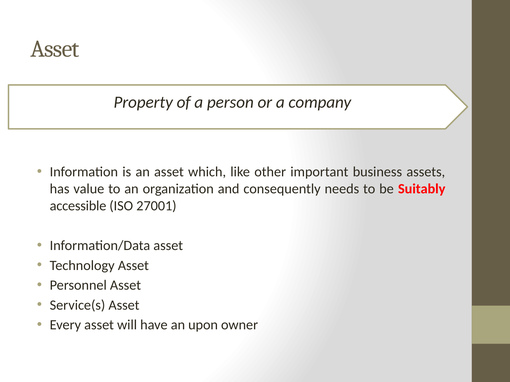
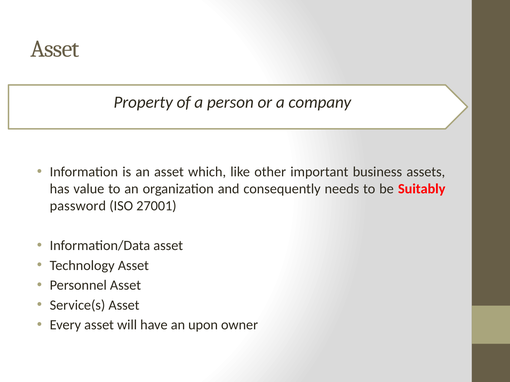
accessible: accessible -> password (78, 206)
